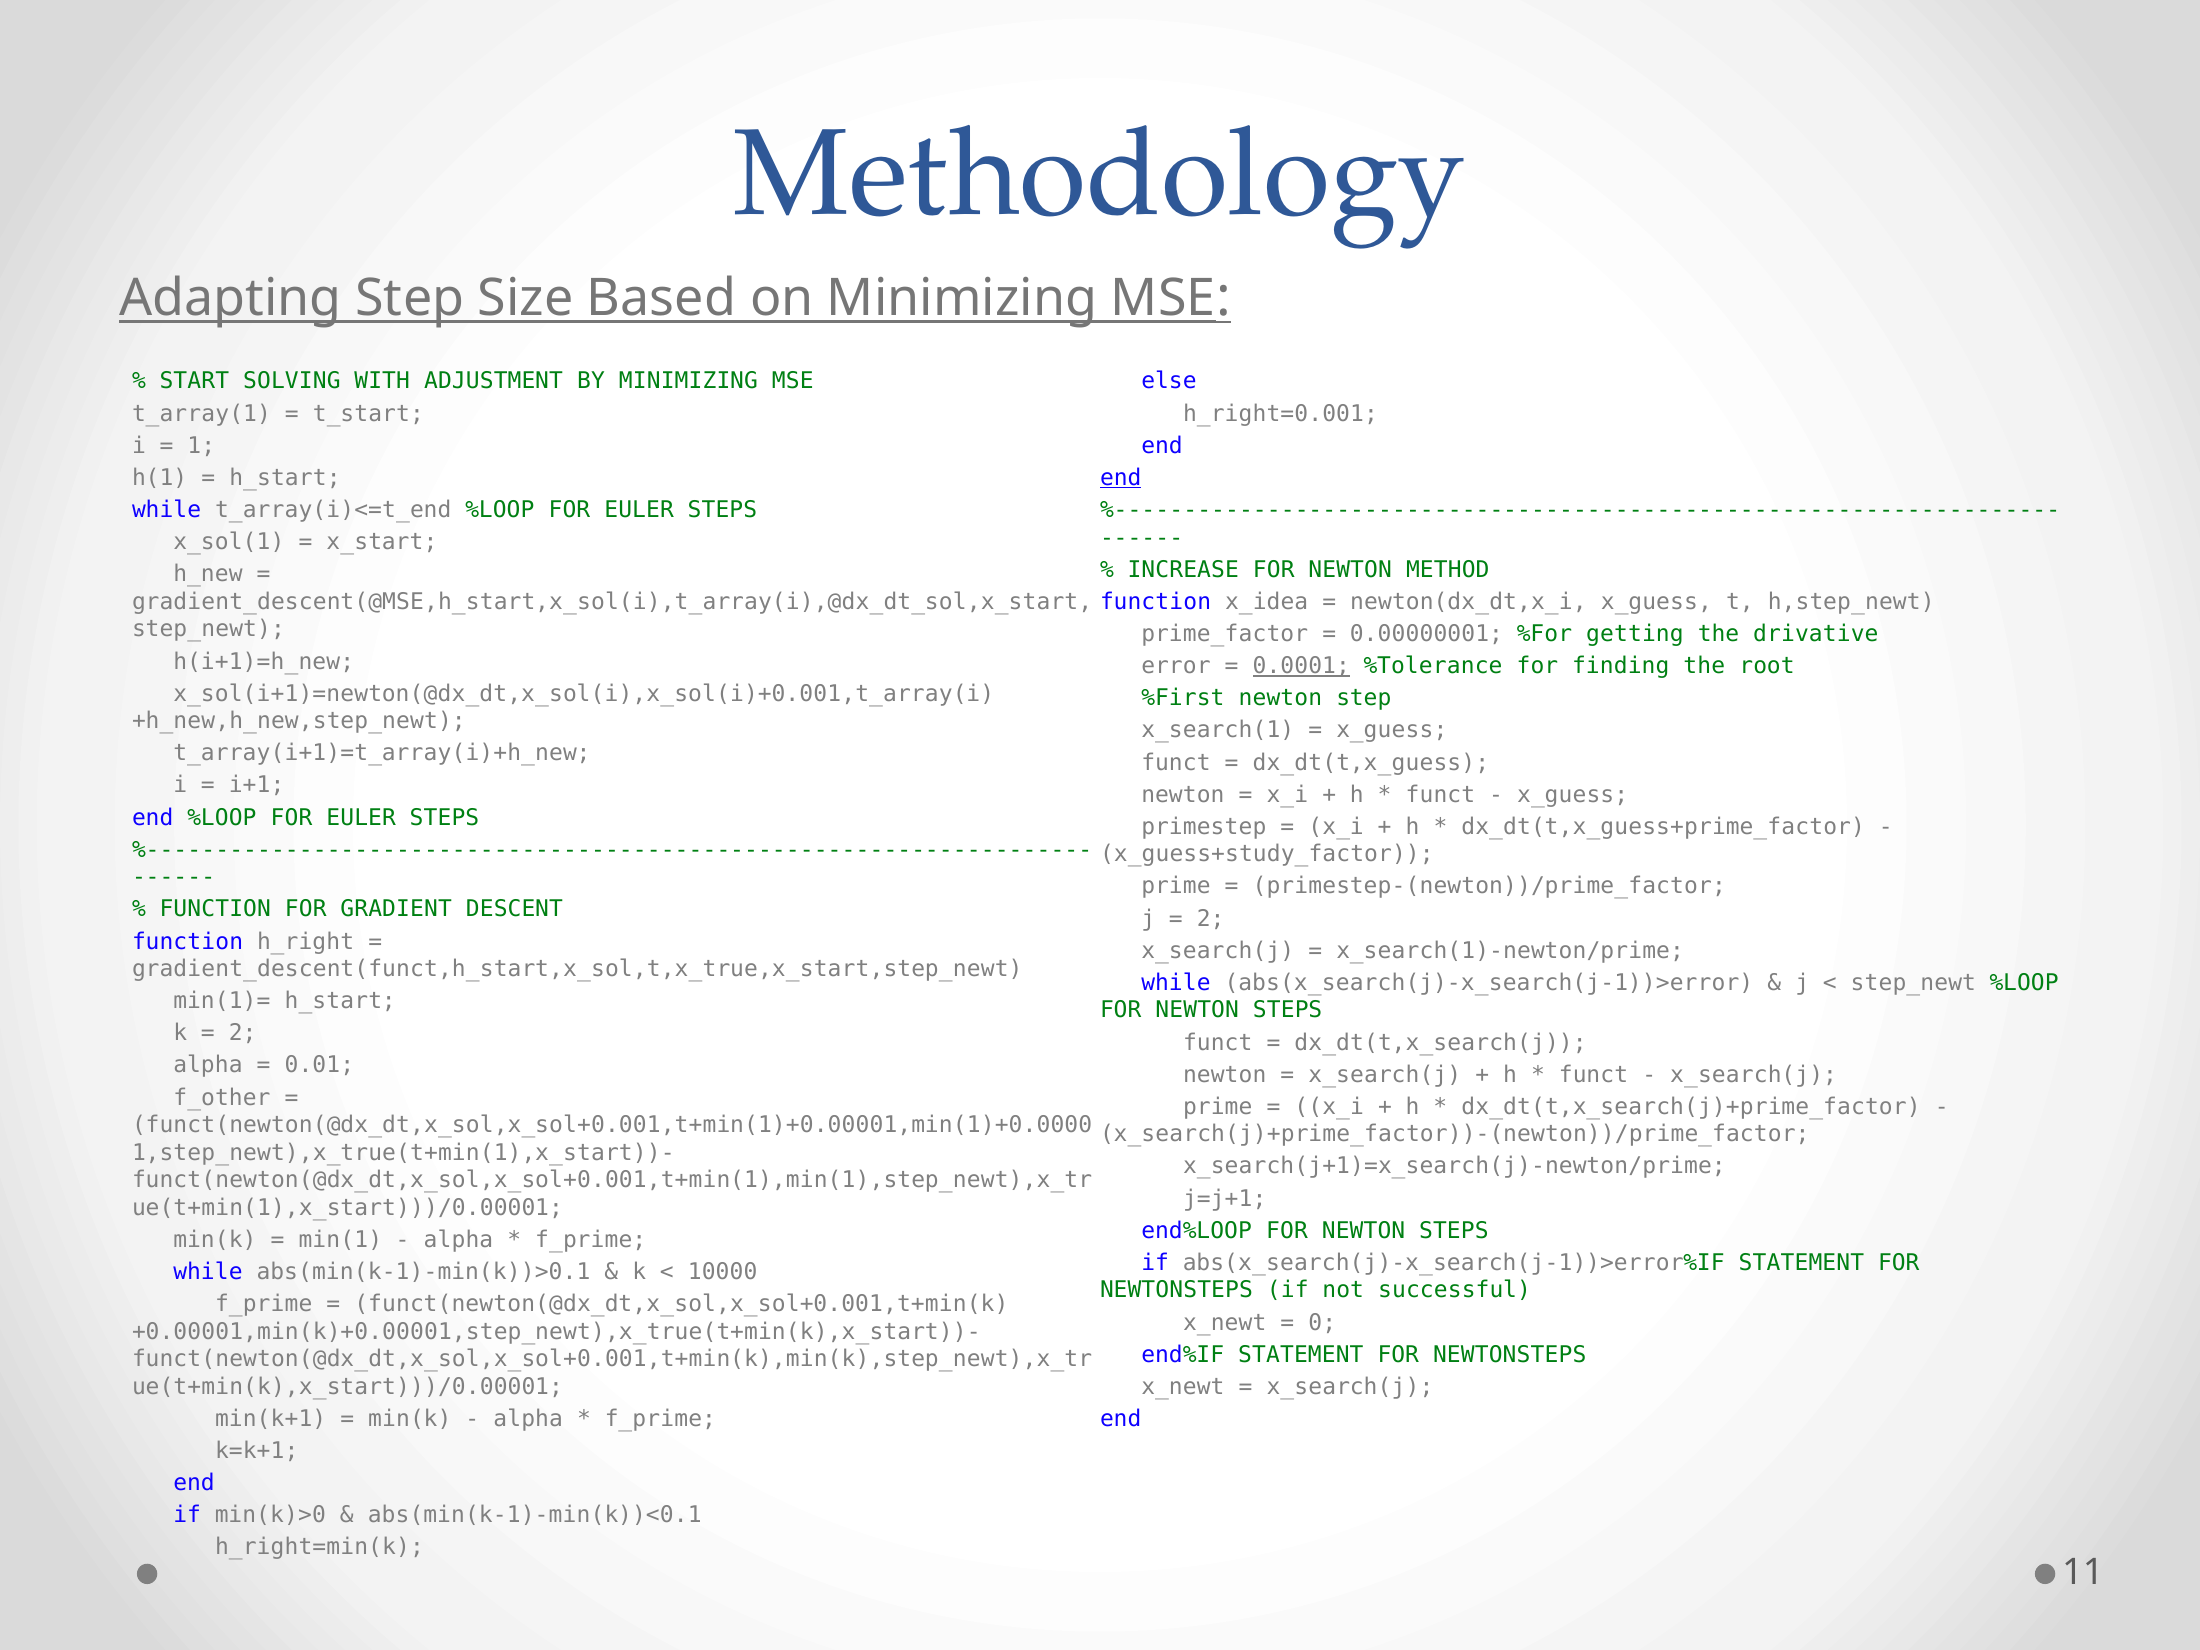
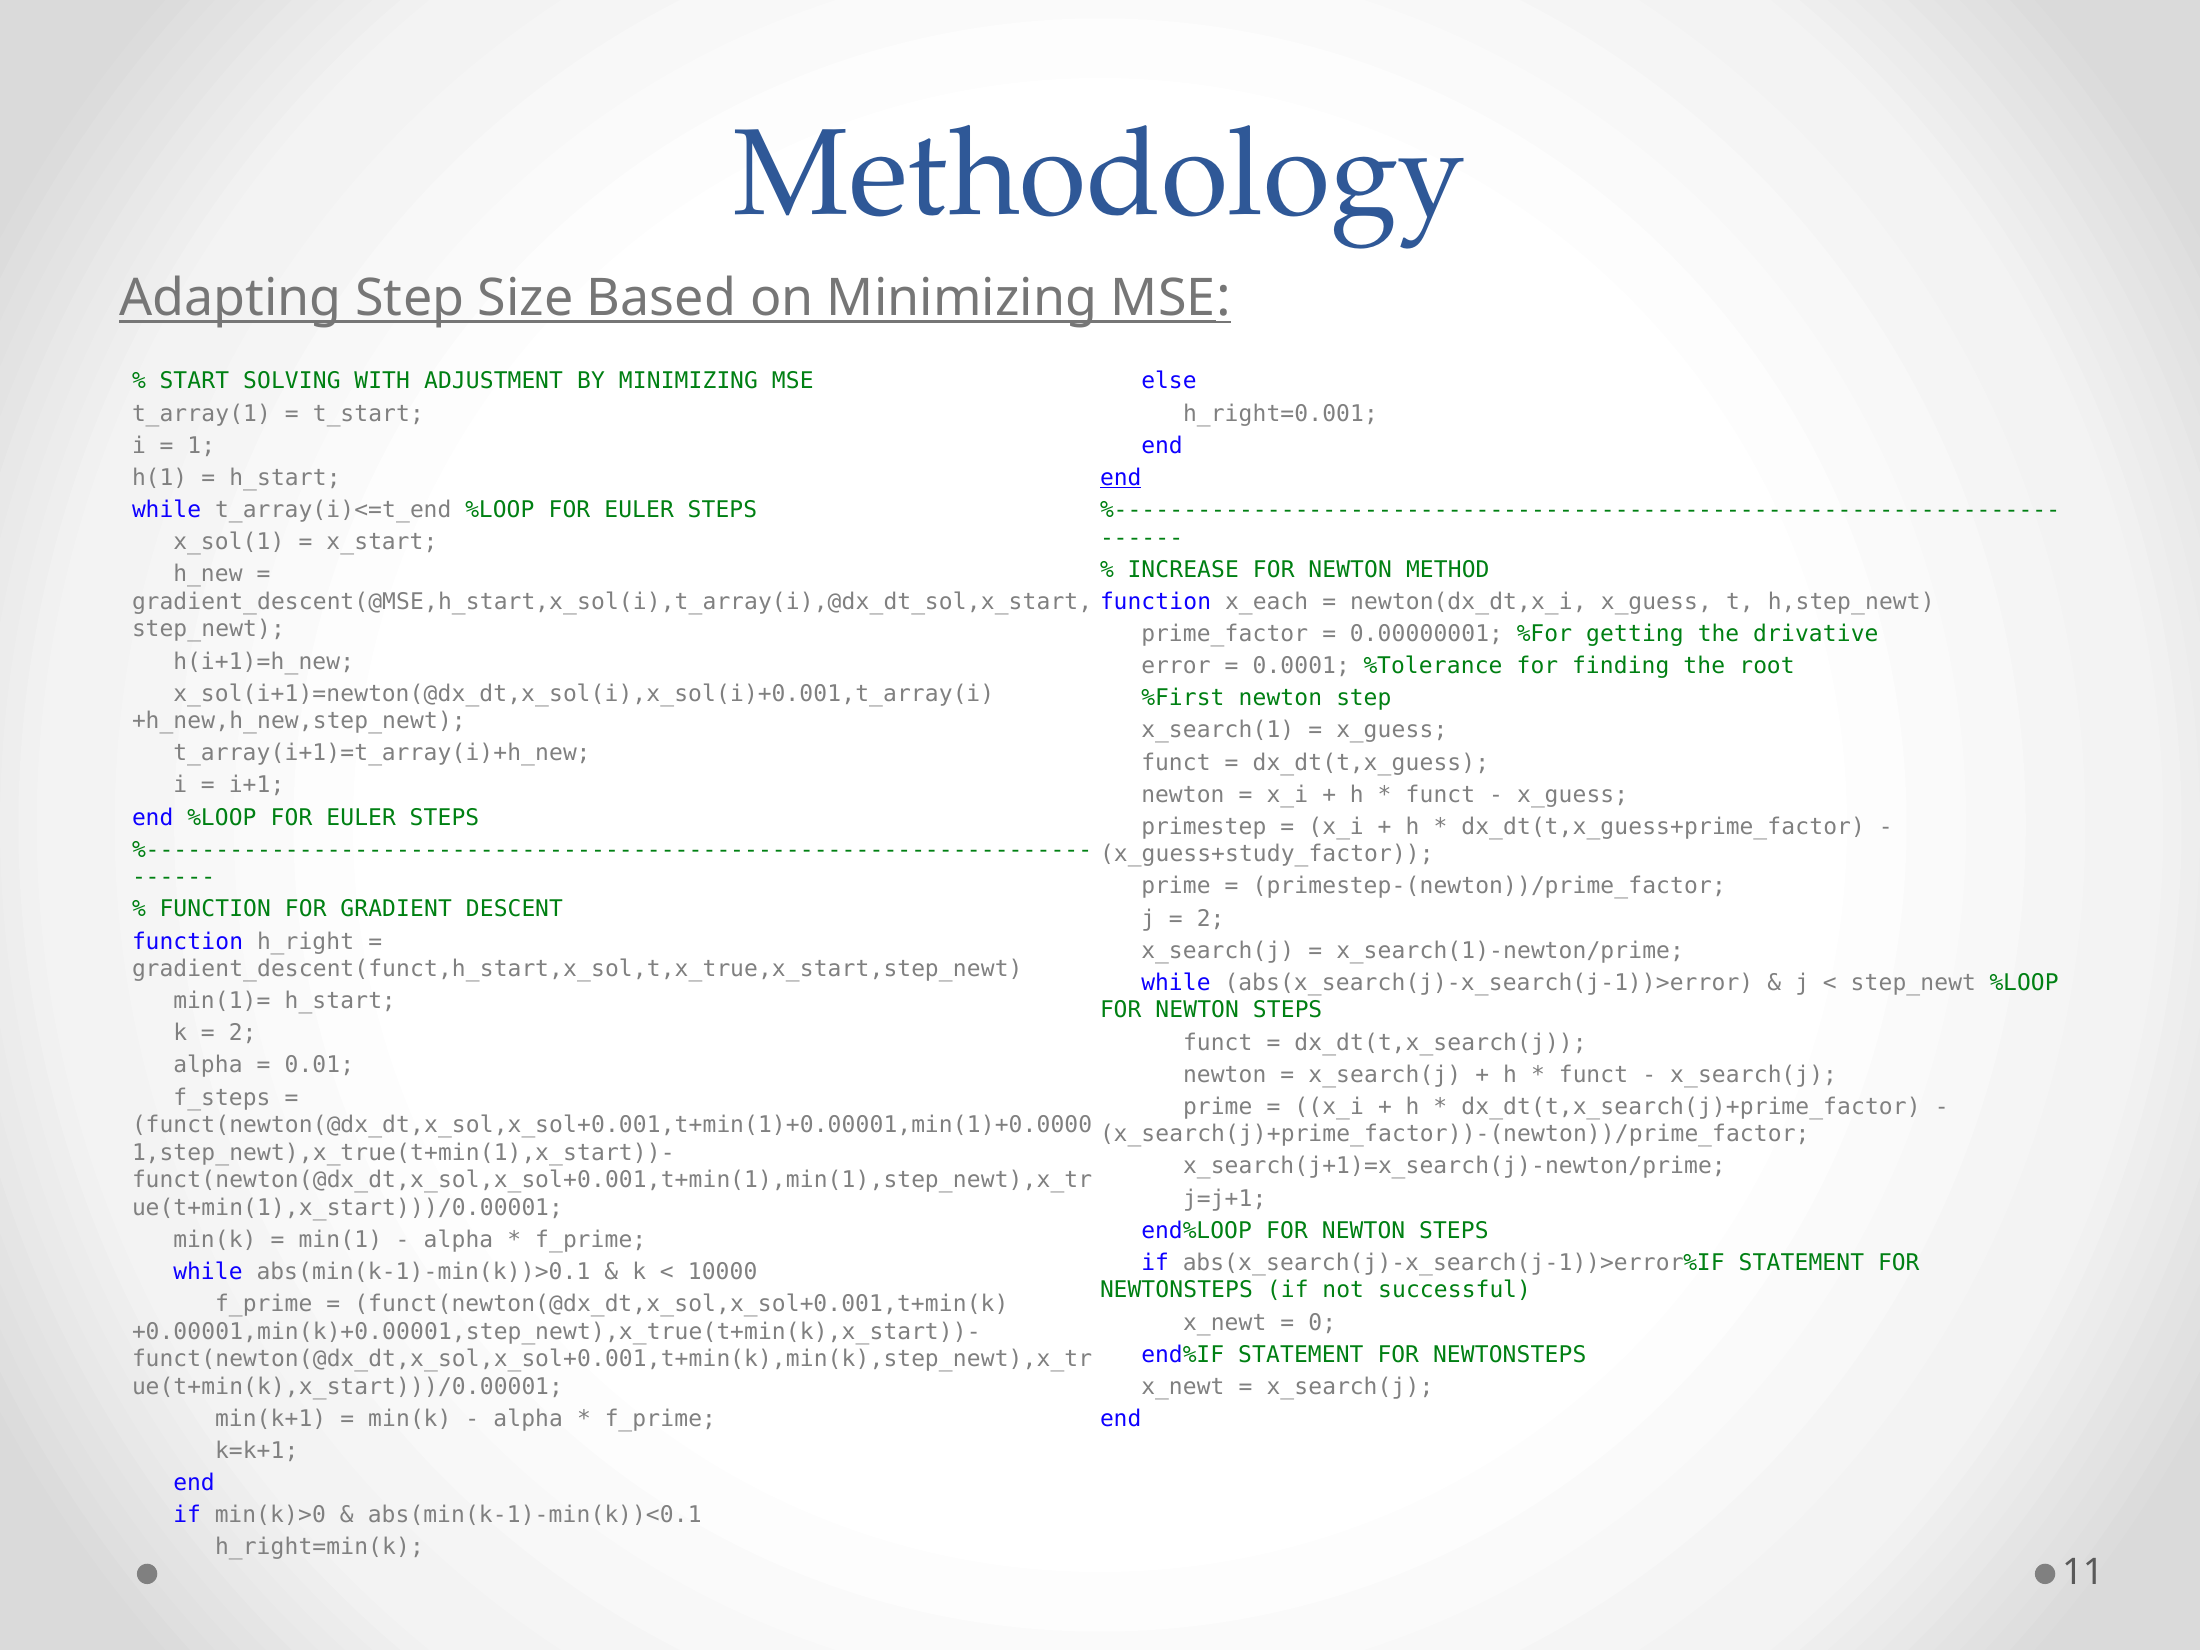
x_idea: x_idea -> x_each (1267, 602)
0.0001 underline: present -> none (1301, 666)
f_other: f_other -> f_steps (222, 1098)
